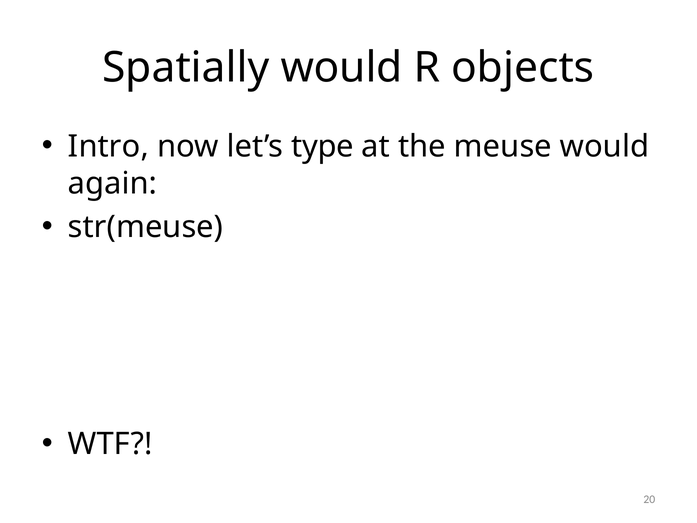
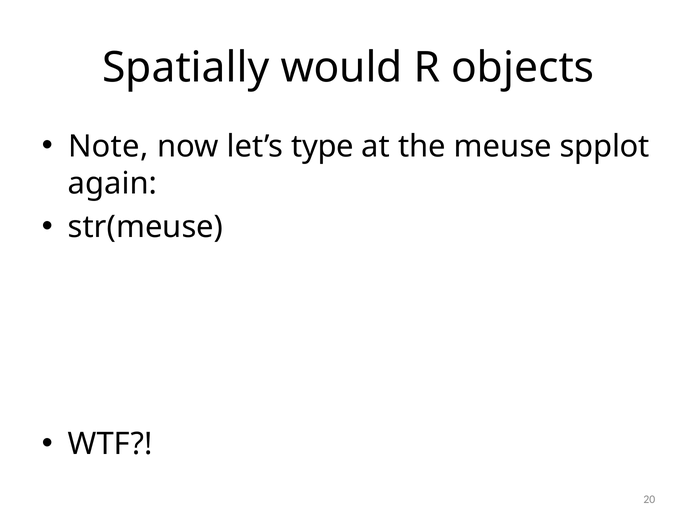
Intro: Intro -> Note (108, 146)
meuse would: would -> spplot (605, 146)
